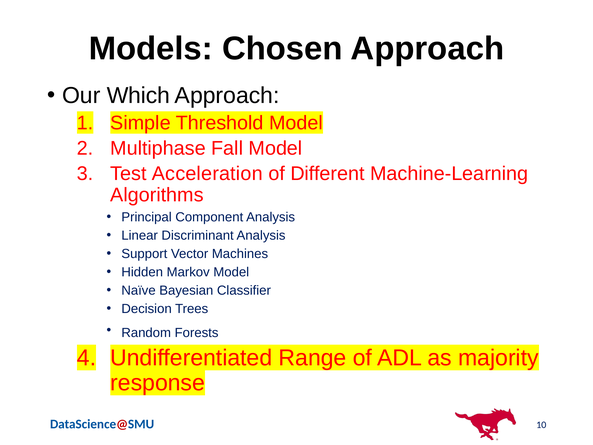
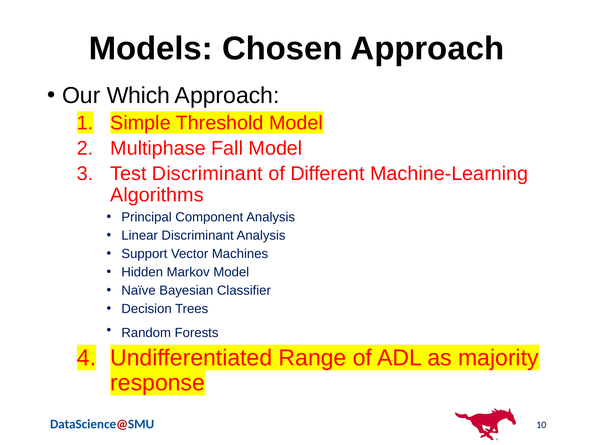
Test Acceleration: Acceleration -> Discriminant (207, 174)
